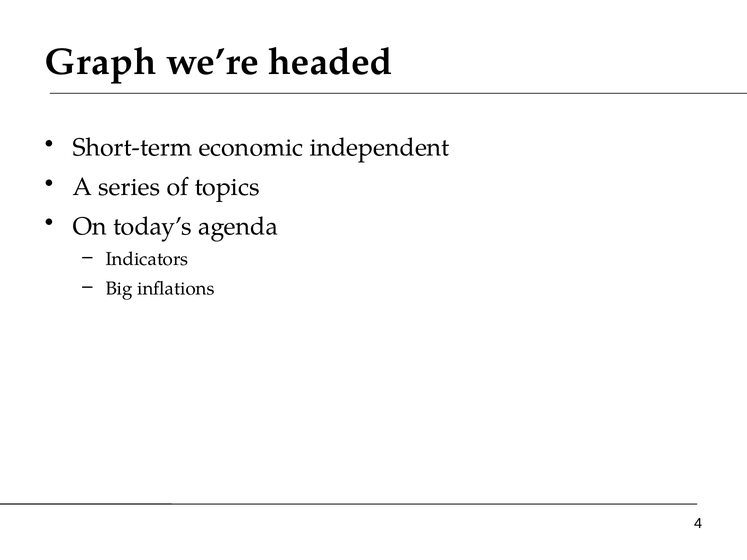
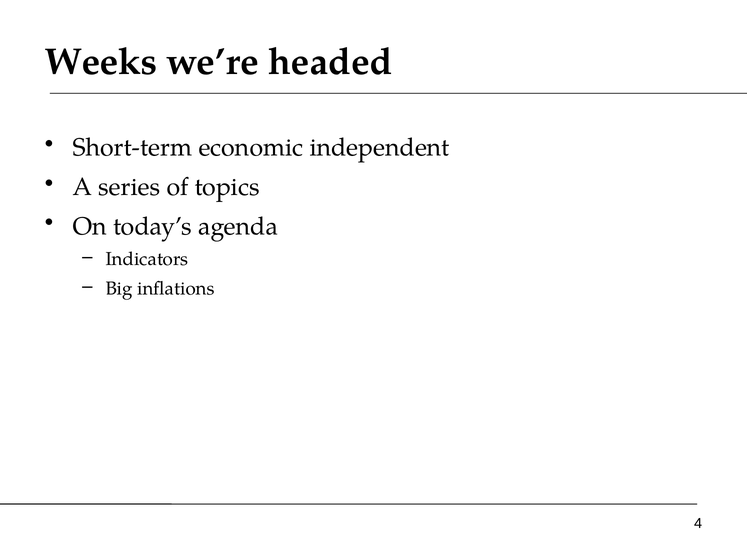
Graph: Graph -> Weeks (101, 62)
